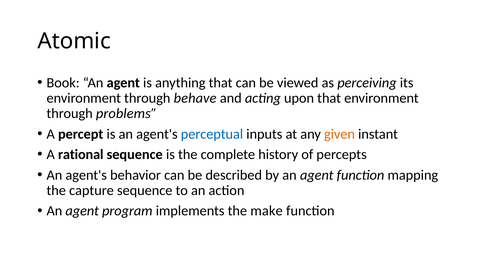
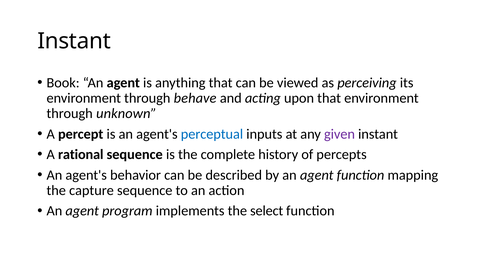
Atomic: Atomic -> Instant (74, 41)
problems: problems -> unknown (126, 114)
given colour: orange -> purple (340, 134)
make: make -> select (267, 211)
